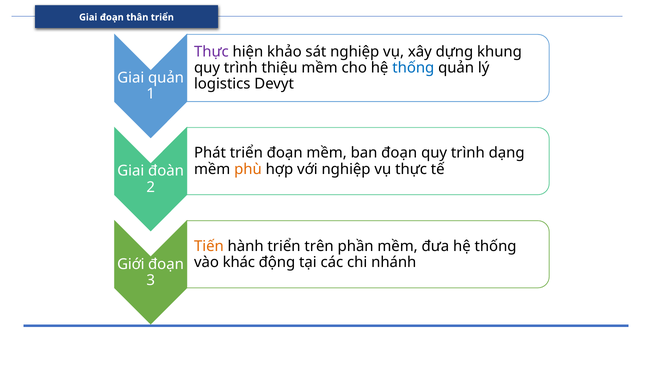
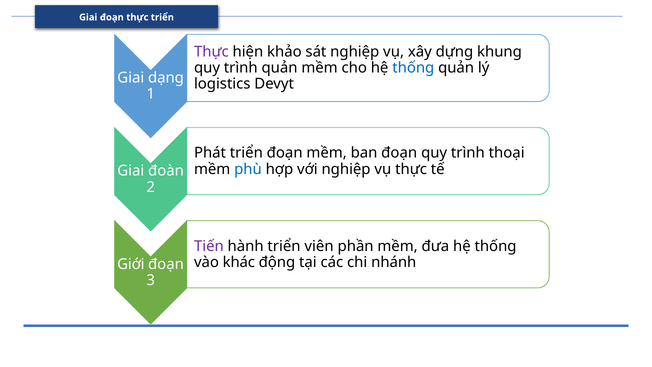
đoạn thân: thân -> thực (137, 17)
trình thiệu: thiệu -> quản (280, 68)
Giai quản: quản -> dạng (166, 78)
dạng: dạng -> thoại (507, 153)
phù colour: orange -> blue (248, 169)
Tiến colour: orange -> purple (209, 246)
trên: trên -> viên (319, 246)
